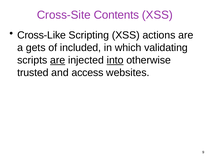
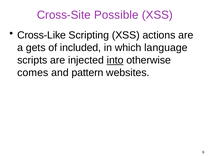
Contents: Contents -> Possible (116, 15)
validating: validating -> language (166, 48)
are underline: present -> none (58, 60)
trusted: trusted -> comes (33, 73)
access: access -> pattern (87, 73)
